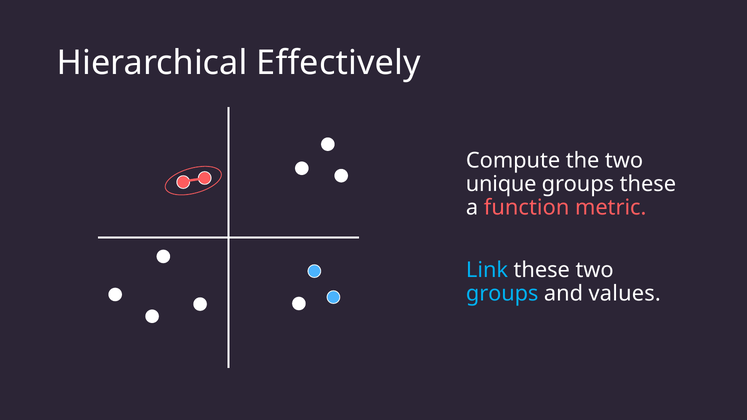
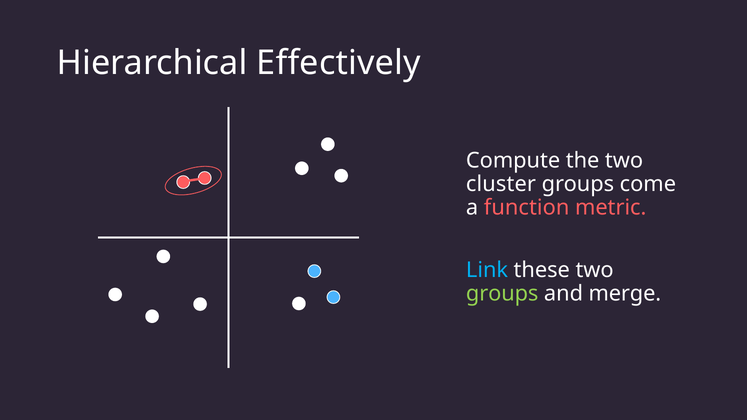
unique: unique -> cluster (501, 184)
groups these: these -> come (648, 184)
groups colour: light blue -> light green (502, 294)
values: values -> merge (625, 294)
